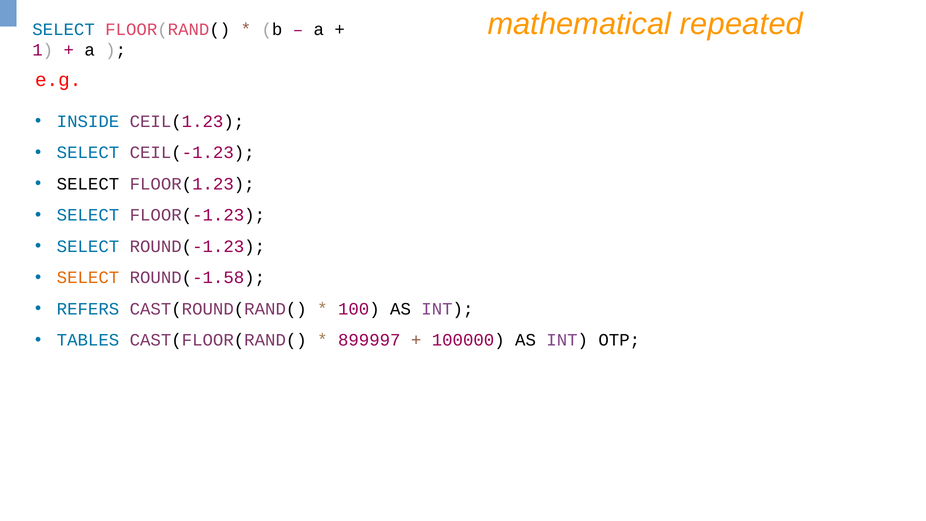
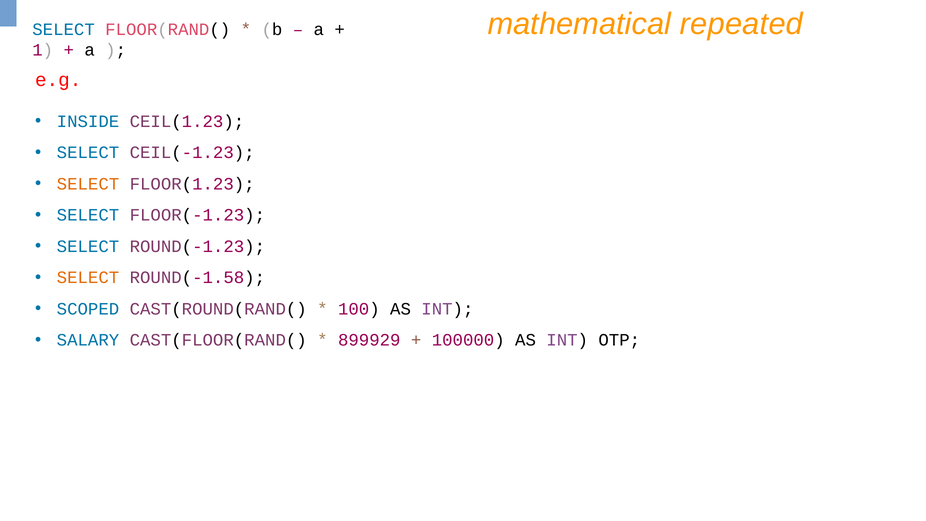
SELECT colour: black -> orange (88, 184)
REFERS: REFERS -> SCOPED (88, 309)
TABLES: TABLES -> SALARY (88, 340)
899997: 899997 -> 899929 (369, 340)
